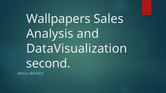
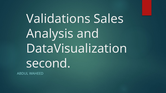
Wallpapers: Wallpapers -> Validations (58, 19)
